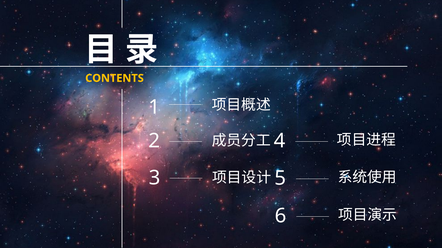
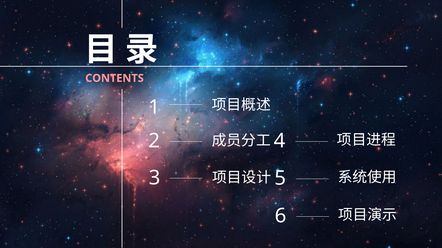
CONTENTS colour: yellow -> pink (114, 78)
